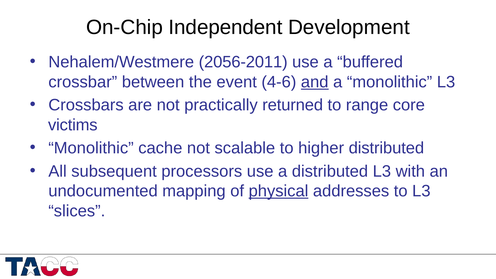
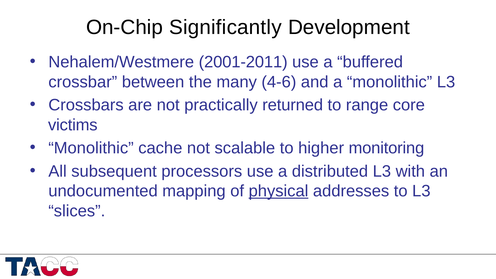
Independent: Independent -> Significantly (225, 27)
2056-2011: 2056-2011 -> 2001-2011 (243, 62)
event: event -> many (237, 82)
and underline: present -> none (315, 82)
higher distributed: distributed -> monitoring (386, 148)
